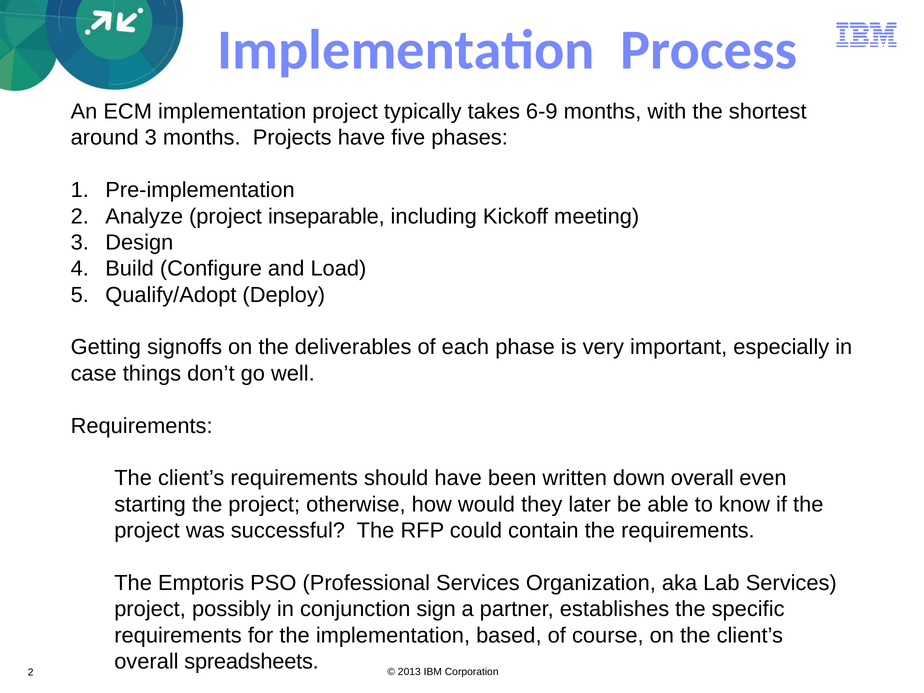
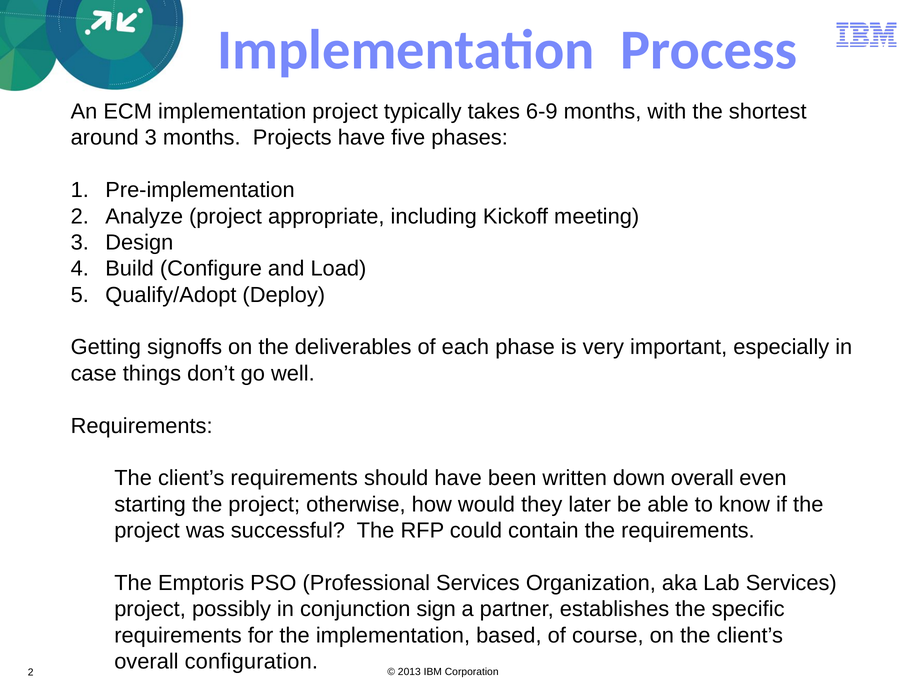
inseparable: inseparable -> appropriate (326, 216)
spreadsheets: spreadsheets -> configuration (251, 662)
